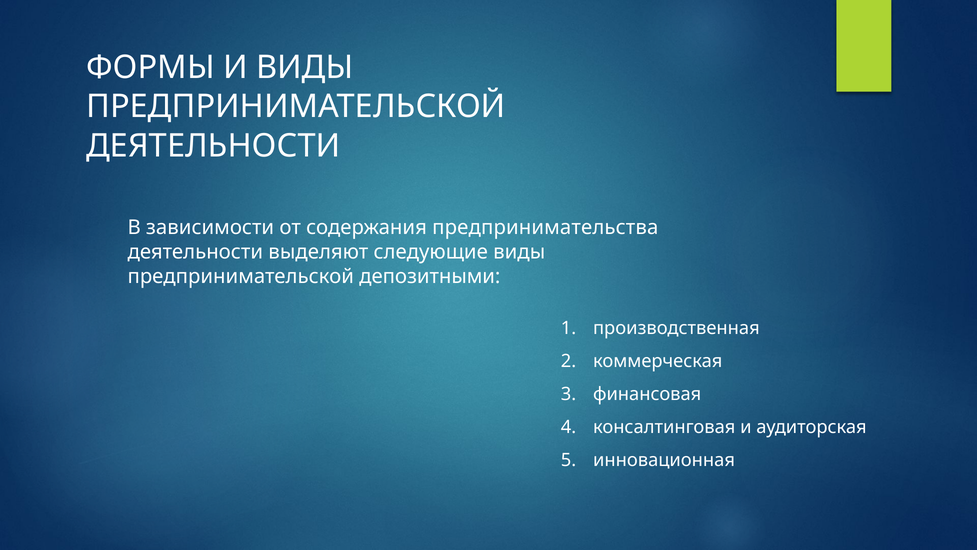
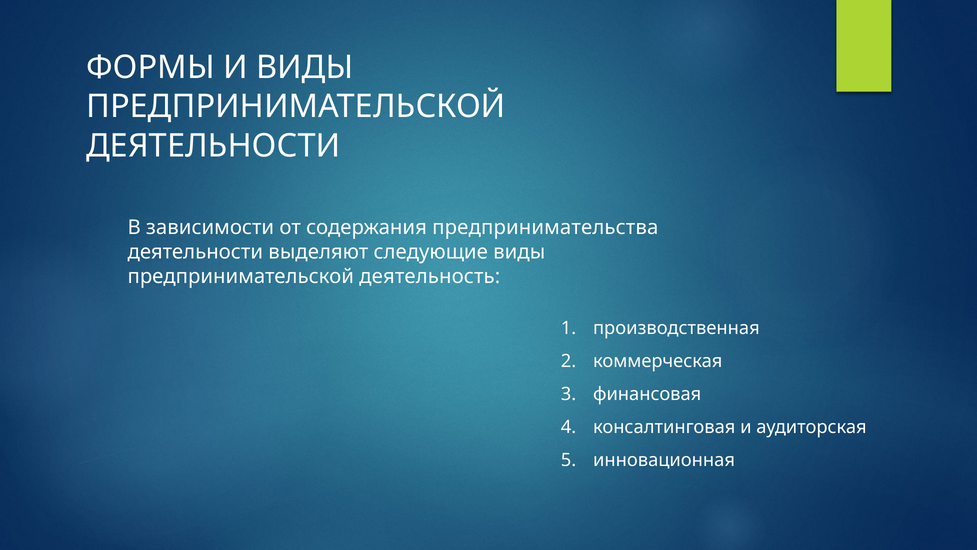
депозитными: депозитными -> деятельность (430, 276)
